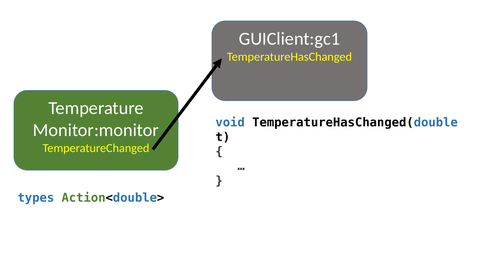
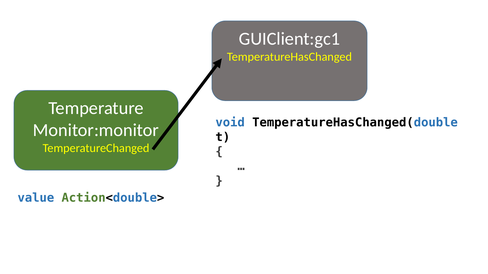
types: types -> value (36, 198)
